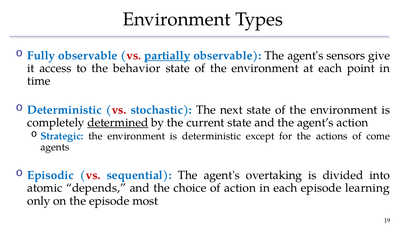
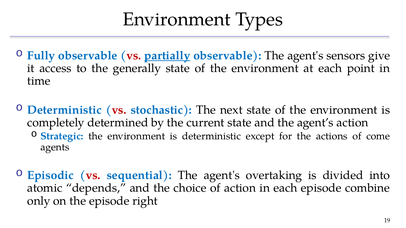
behavior: behavior -> generally (137, 68)
determined underline: present -> none (118, 123)
learning: learning -> combine (368, 188)
most: most -> right (145, 201)
